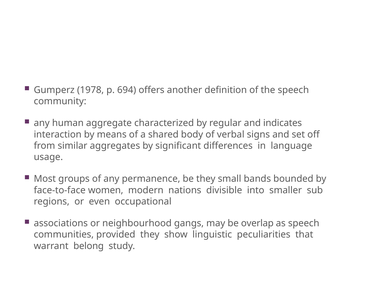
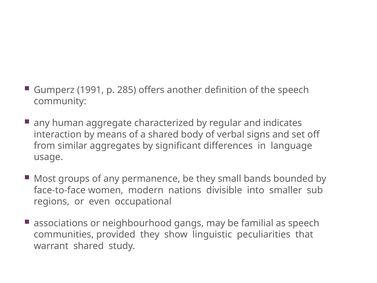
1978: 1978 -> 1991 (91, 90)
694: 694 -> 285 (127, 90)
overlap: overlap -> familial (257, 223)
warrant belong: belong -> shared (89, 246)
